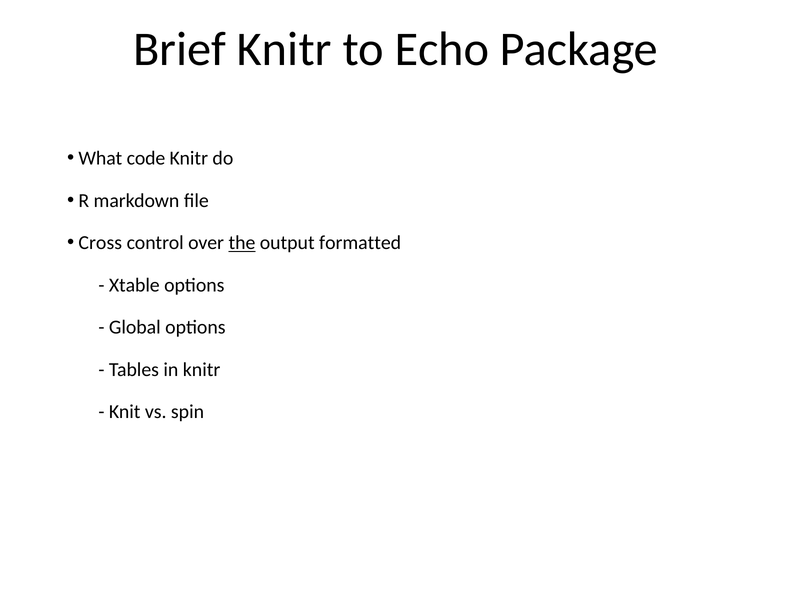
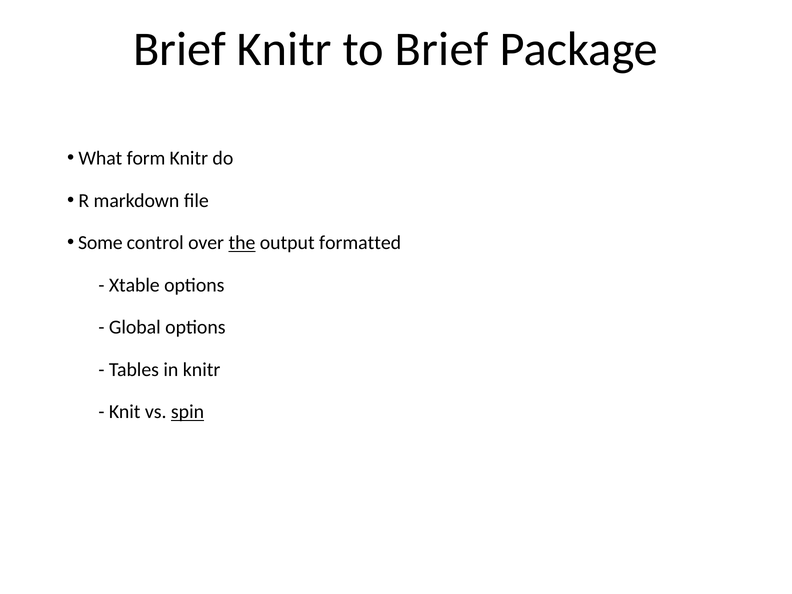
to Echo: Echo -> Brief (442, 50)
code: code -> form (146, 158)
Cross: Cross -> Some (100, 243)
spin underline: none -> present (188, 412)
